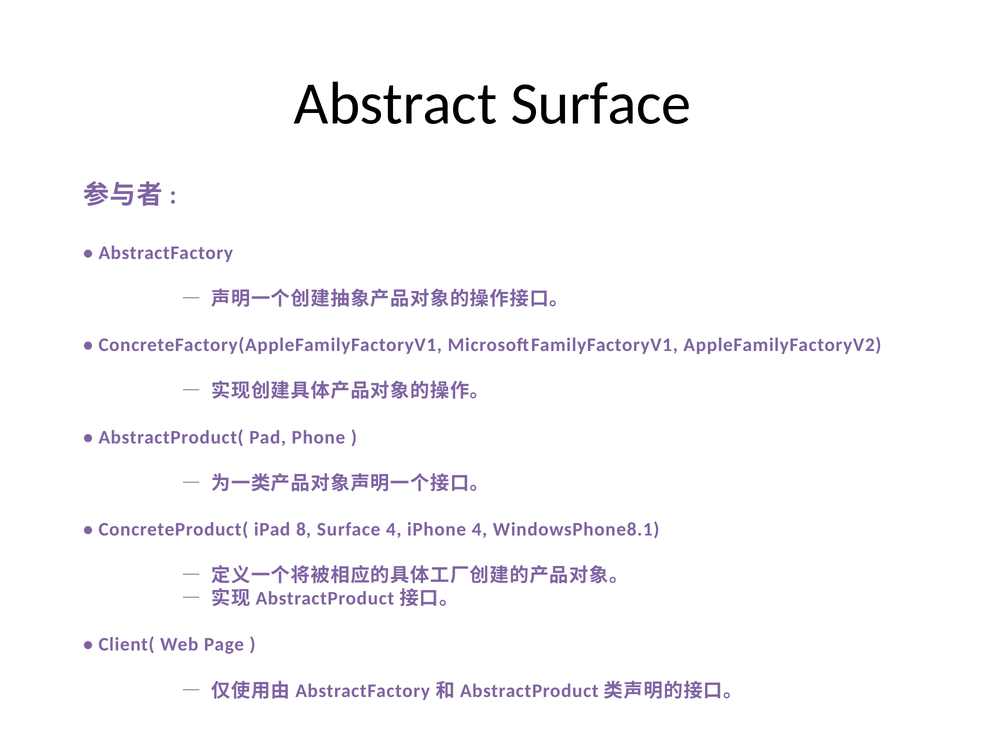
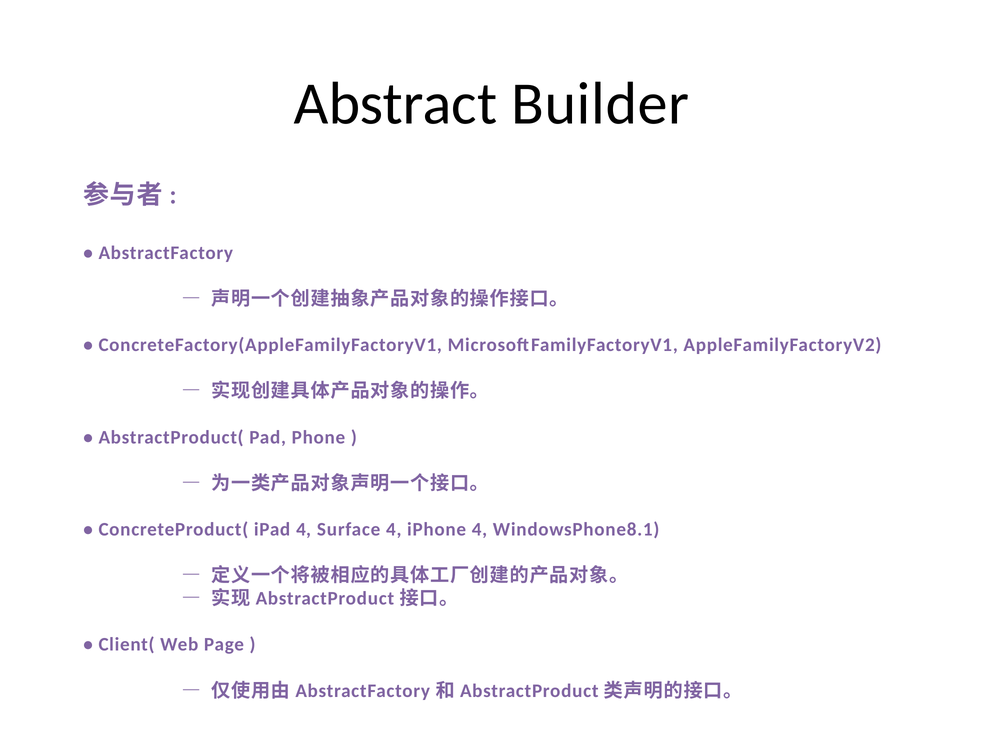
Abstract Surface: Surface -> Builder (600, 104)
iPad 8: 8 -> 4 (304, 529)
